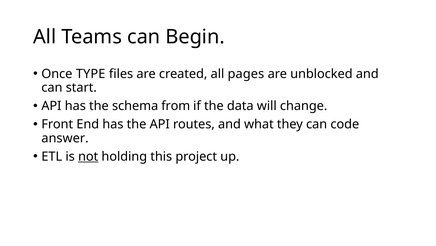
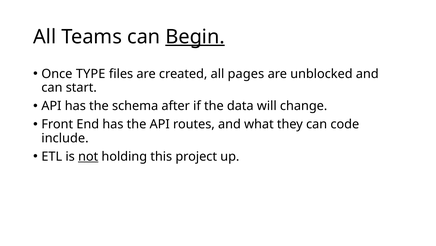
Begin underline: none -> present (195, 37)
from: from -> after (176, 106)
answer: answer -> include (65, 138)
